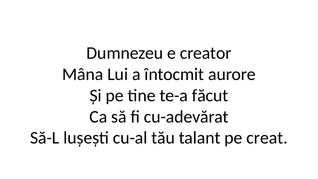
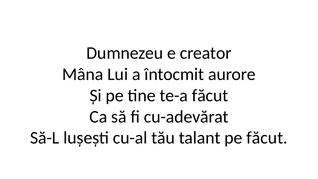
pe creat: creat -> făcut (267, 138)
